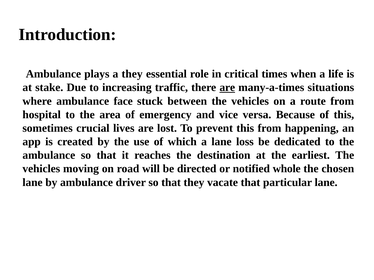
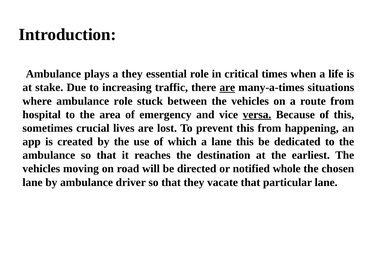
ambulance face: face -> role (123, 101)
versa underline: none -> present (257, 115)
lane loss: loss -> this (245, 142)
